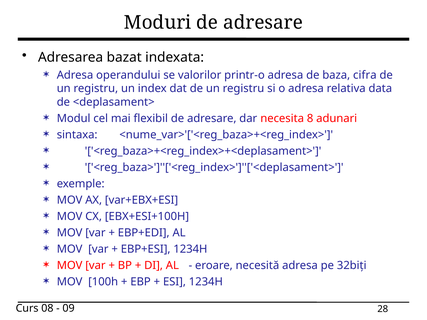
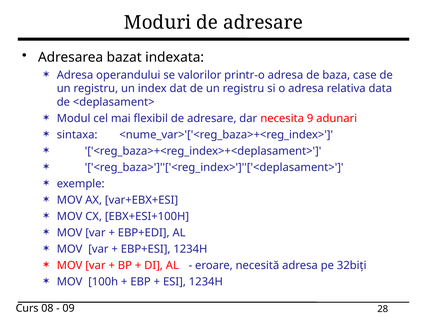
cifra: cifra -> case (365, 75)
8: 8 -> 9 (310, 119)
